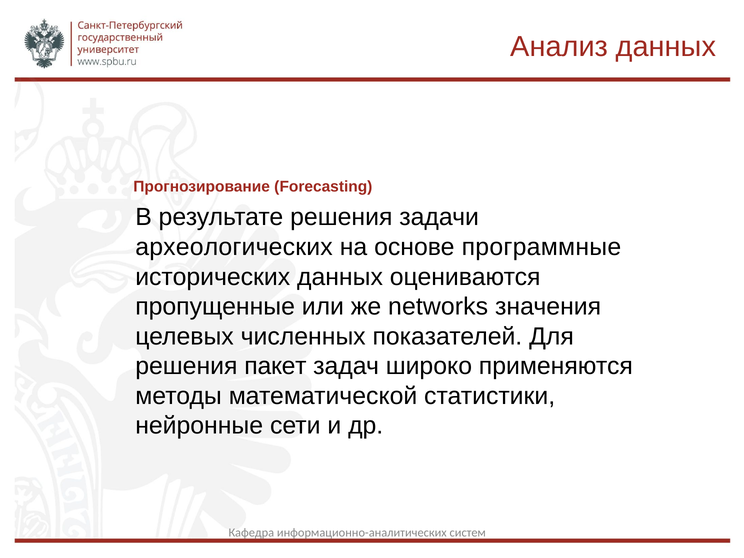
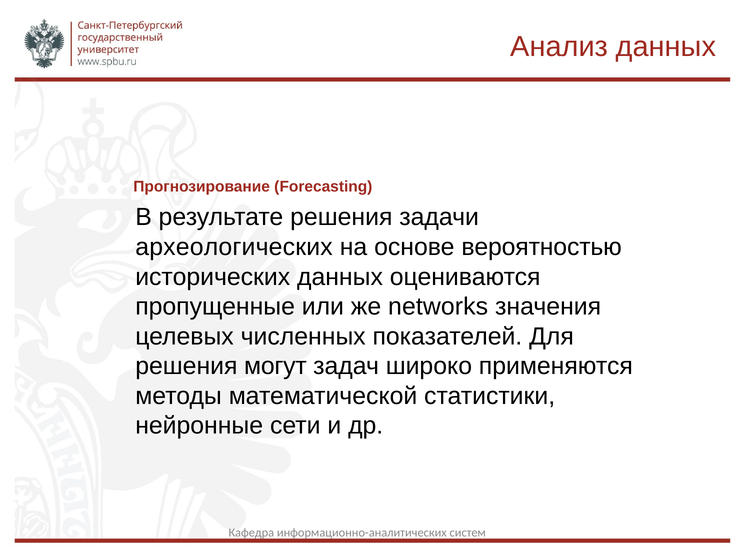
программные: программные -> вероятностью (542, 247)
пакет: пакет -> могут (275, 366)
